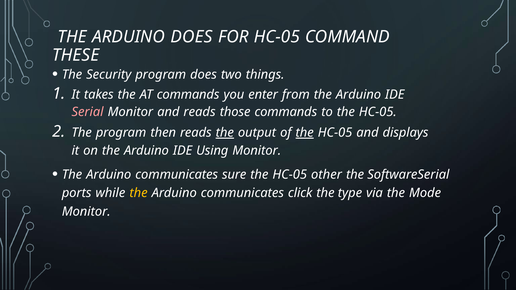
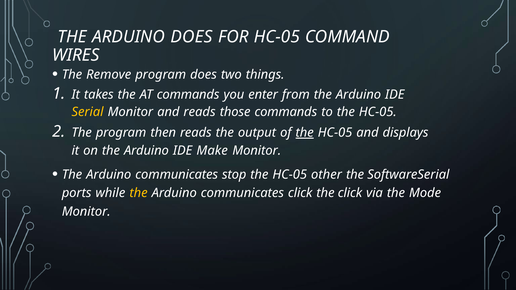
THESE: THESE -> WIRES (76, 55)
Security: Security -> Remove (109, 75)
Serial colour: pink -> yellow (88, 112)
the underline: present -> none (225, 133)
Using: Using -> Make (212, 151)
sure: sure -> stop (234, 175)
the type: type -> click (350, 193)
